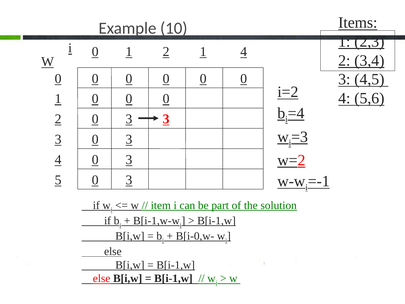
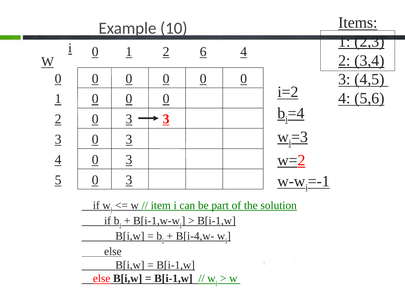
2 1: 1 -> 6 (203, 52)
B[i-0,w-: B[i-0,w- -> B[i-4,w- (195, 236)
